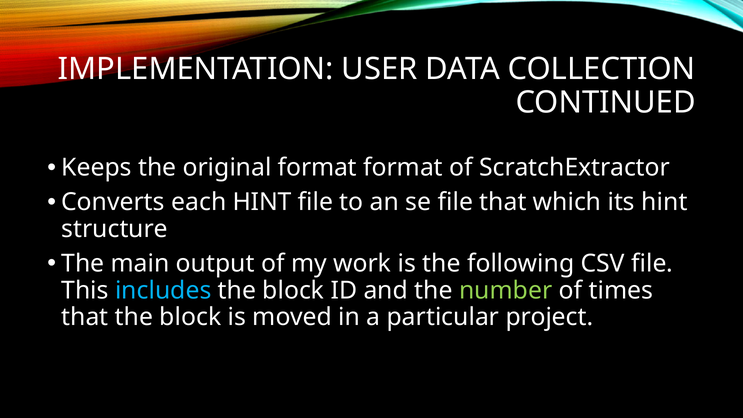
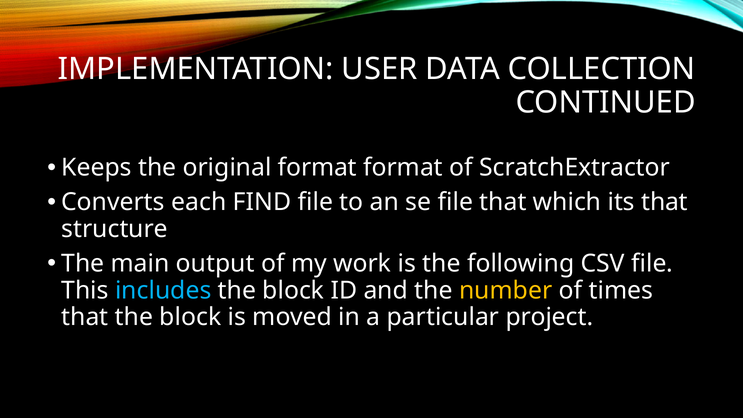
each HINT: HINT -> FIND (262, 202)
its hint: hint -> that (665, 202)
number colour: light green -> yellow (506, 290)
